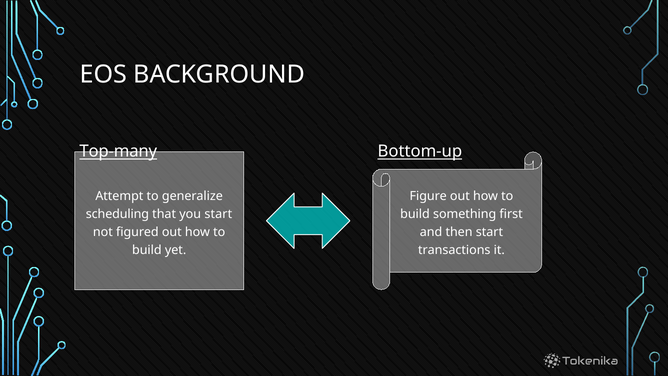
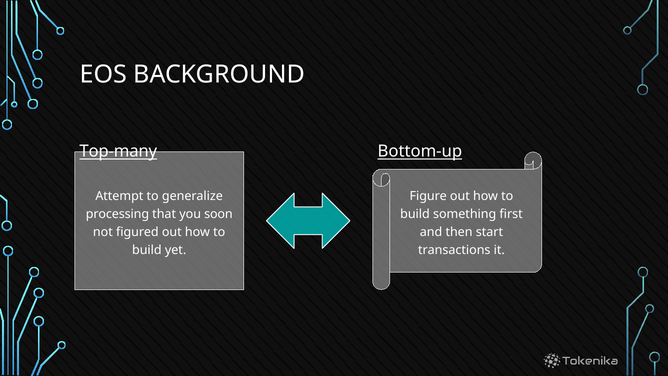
scheduling: scheduling -> processing (117, 214)
you start: start -> soon (218, 214)
